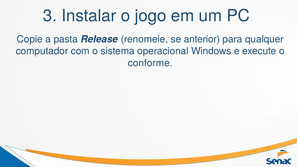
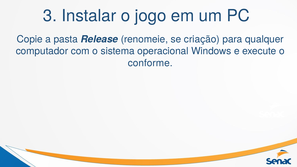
anterior: anterior -> criação (202, 39)
